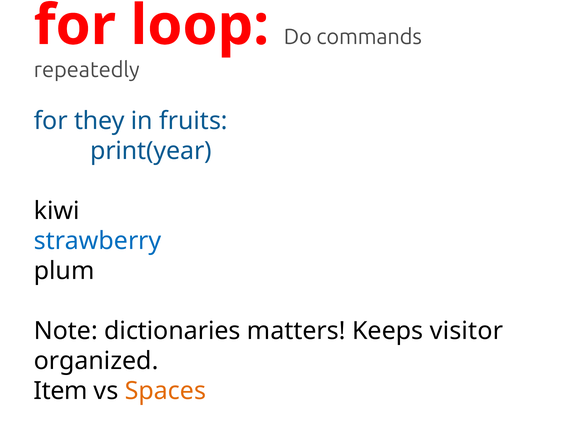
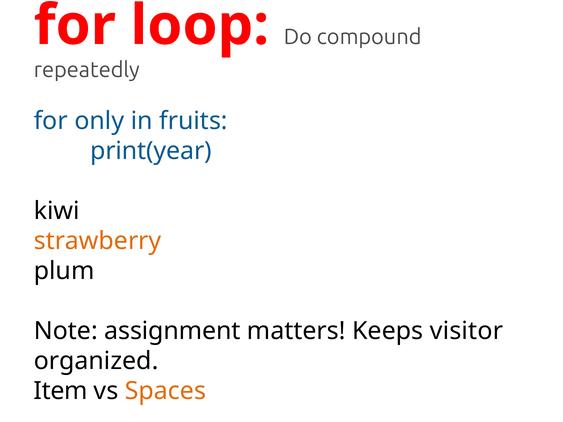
commands: commands -> compound (369, 37)
they: they -> only (99, 121)
strawberry colour: blue -> orange (98, 241)
dictionaries: dictionaries -> assignment (172, 331)
